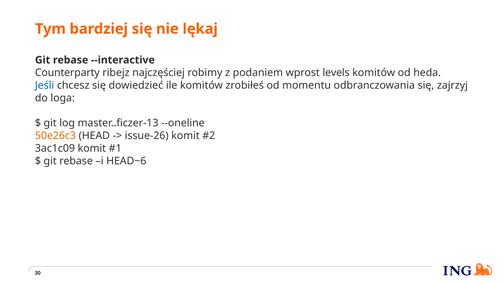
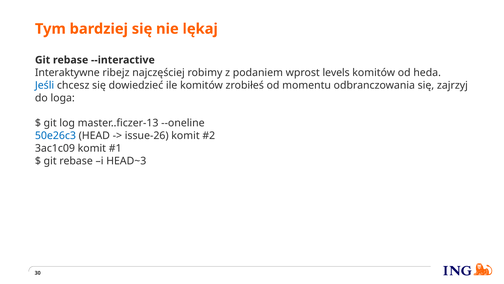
Counterparty: Counterparty -> Interaktywne (67, 72)
50e26c3 colour: orange -> blue (55, 136)
HEAD~6: HEAD~6 -> HEAD~3 (126, 161)
